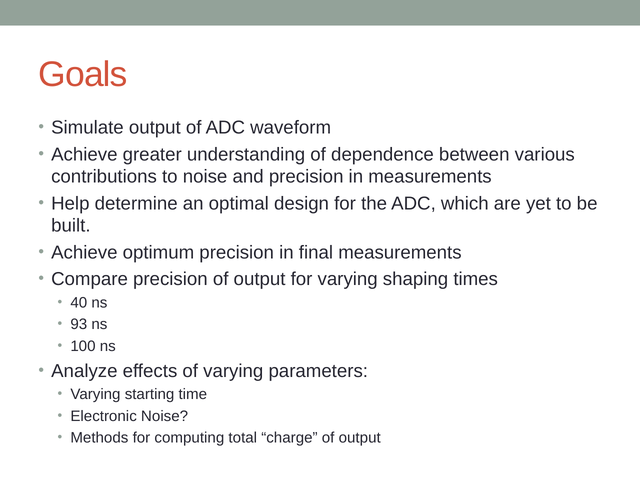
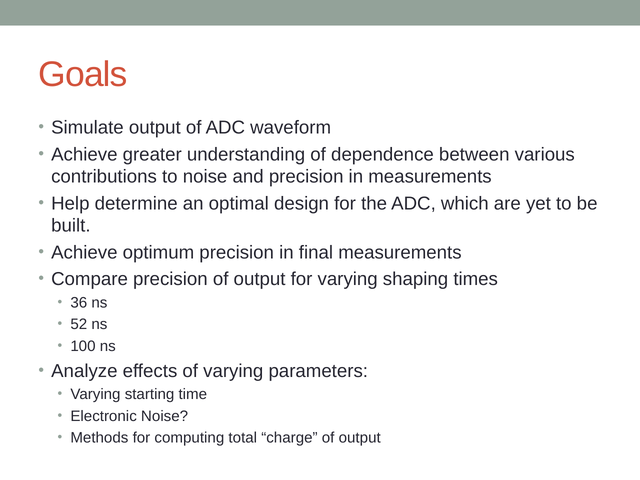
40: 40 -> 36 (79, 303)
93: 93 -> 52 (79, 324)
